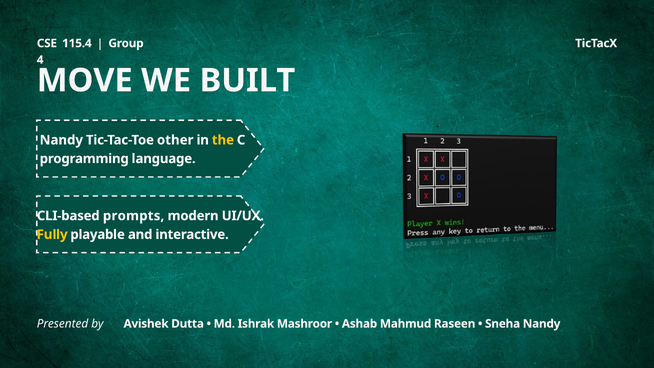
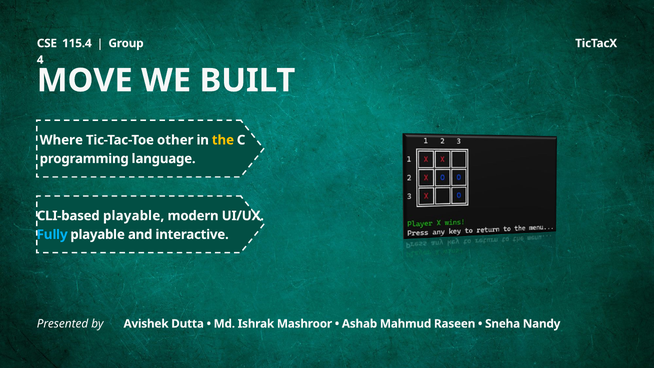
Nandy: Nandy -> Where (61, 140)
CLI-based prompts: prompts -> playable (134, 216)
Fully colour: yellow -> light blue (52, 234)
